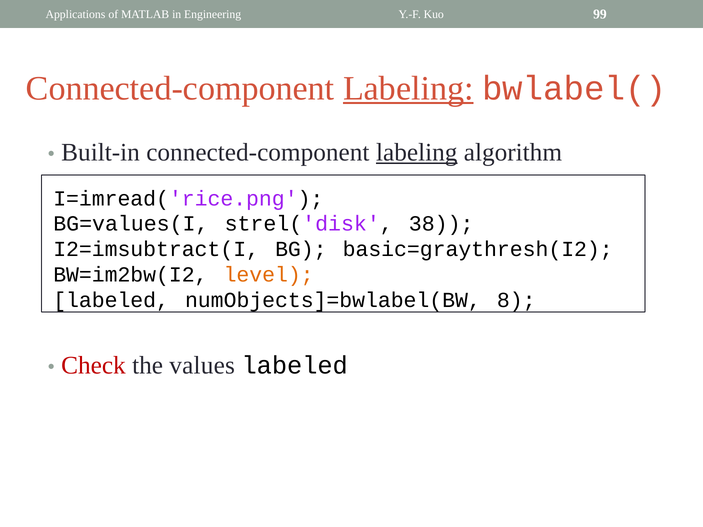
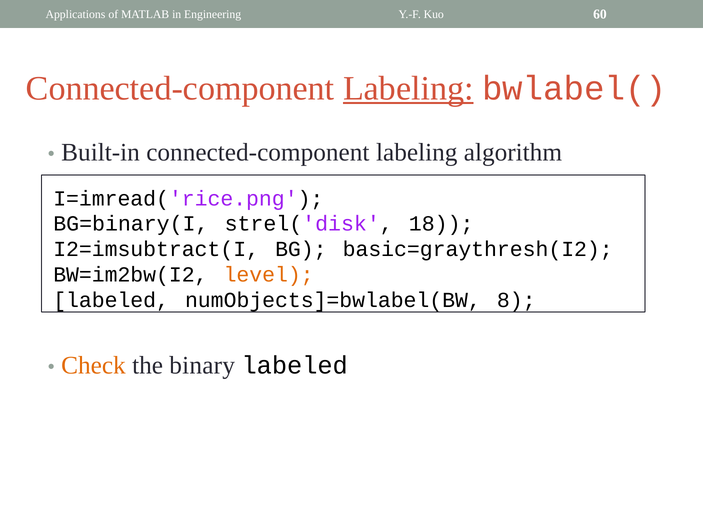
99: 99 -> 60 (600, 14)
labeling underline: present -> none (417, 153)
BG=values(I: BG=values(I -> BG=binary(I (131, 224)
38: 38 -> 18 (441, 224)
Check colour: red -> orange (94, 365)
values: values -> binary (202, 365)
